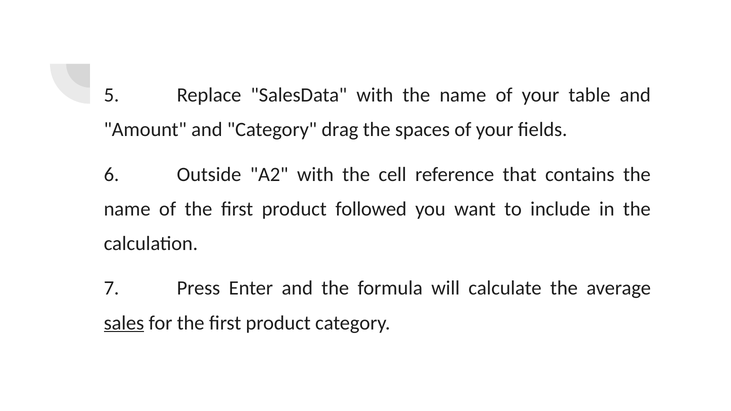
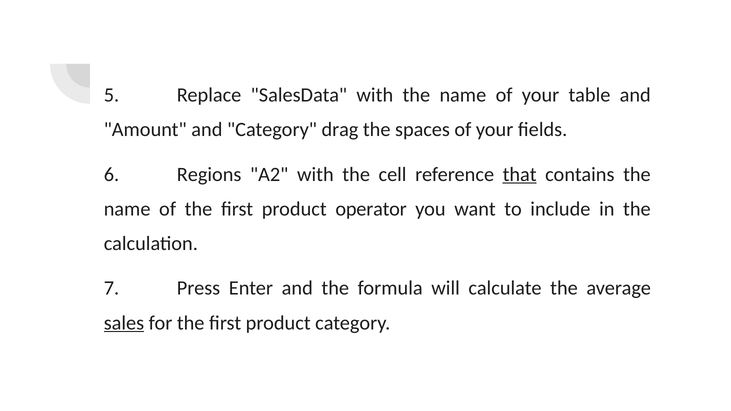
Outside: Outside -> Regions (209, 174)
that underline: none -> present (520, 174)
followed: followed -> operator (371, 209)
